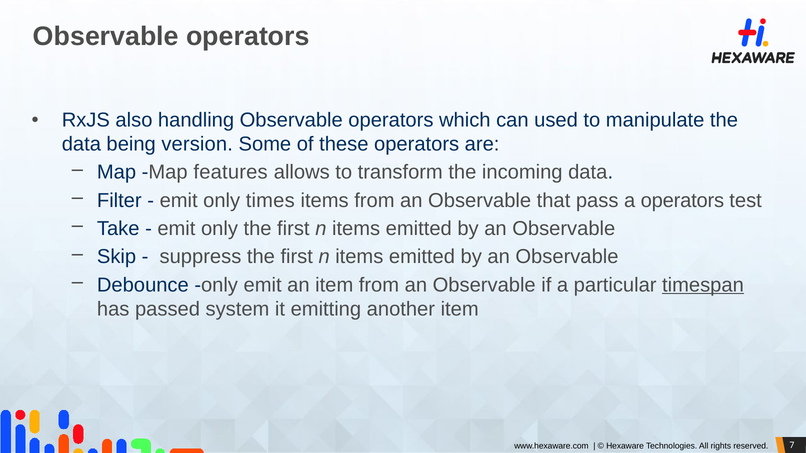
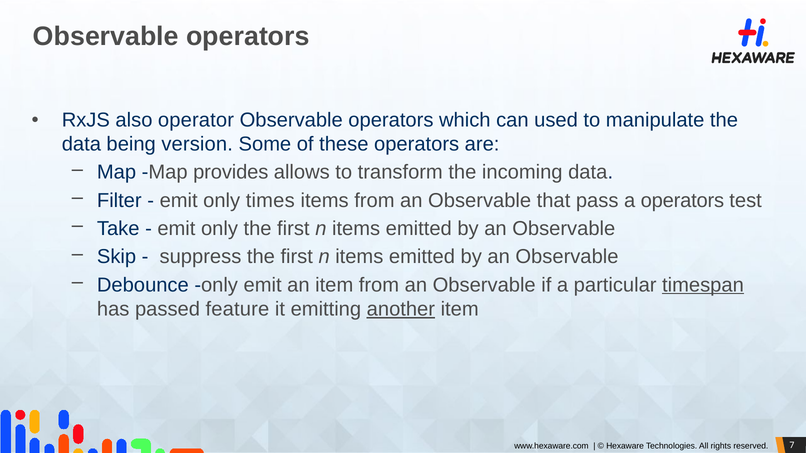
handling: handling -> operator (196, 120)
features: features -> provides (231, 172)
system: system -> feature (237, 309)
another underline: none -> present (401, 309)
